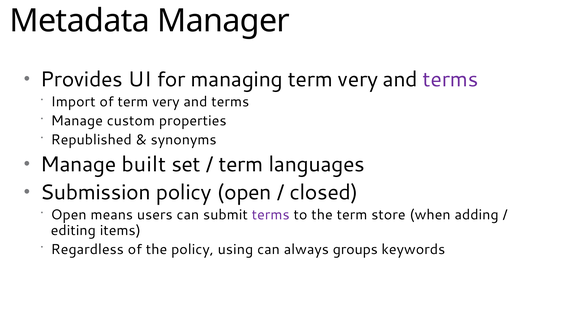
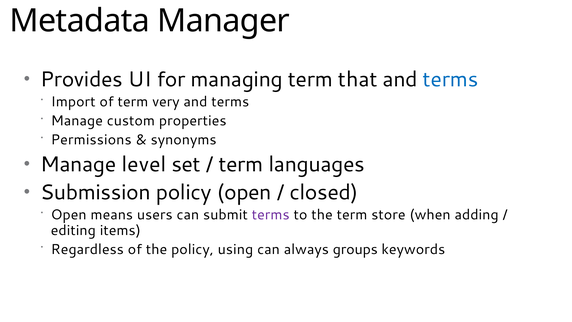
managing term very: very -> that (358, 79)
terms colour: purple -> blue (450, 79)
Republished: Republished -> Permissions (91, 140)
built: built -> level (144, 164)
